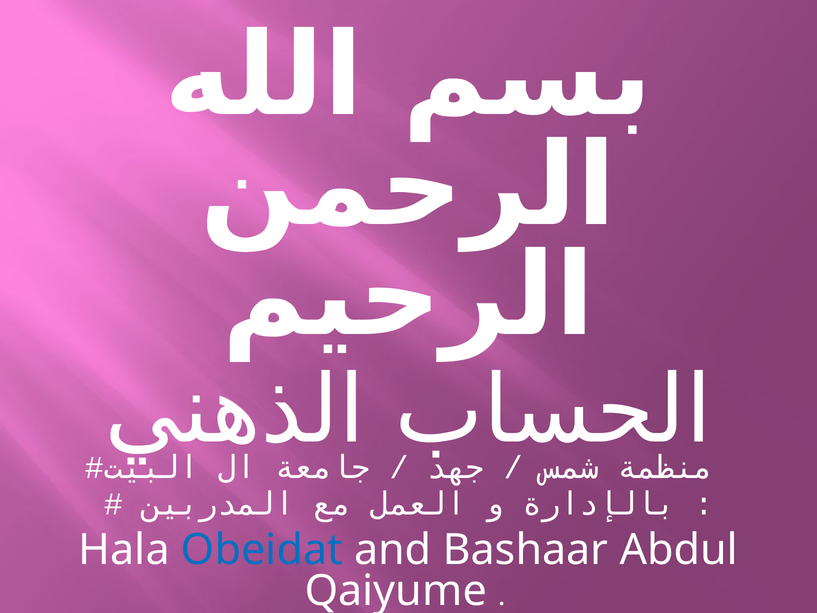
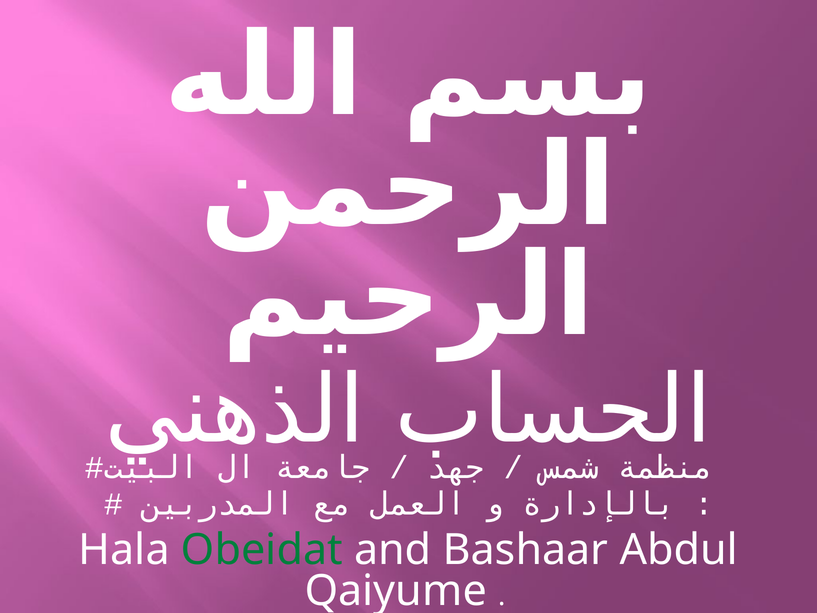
Obeidat colour: blue -> green (262, 550)
